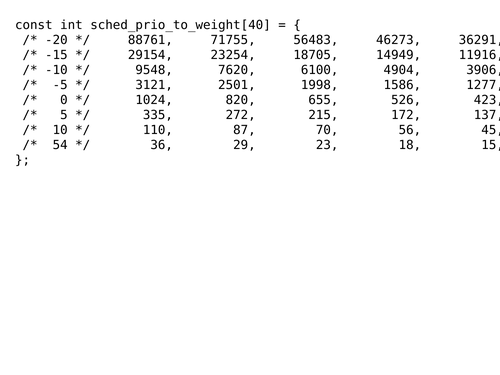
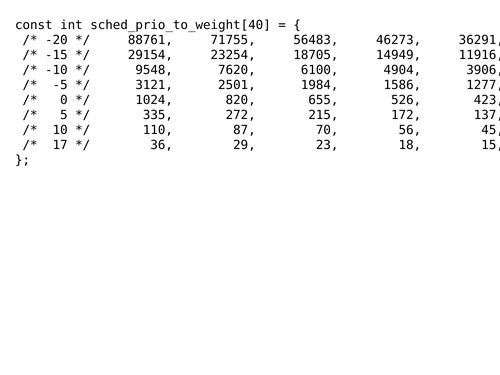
1998: 1998 -> 1984 (320, 85)
54: 54 -> 17 (60, 145)
